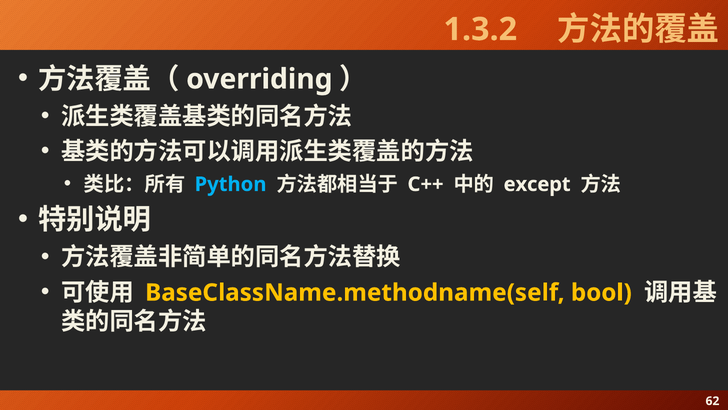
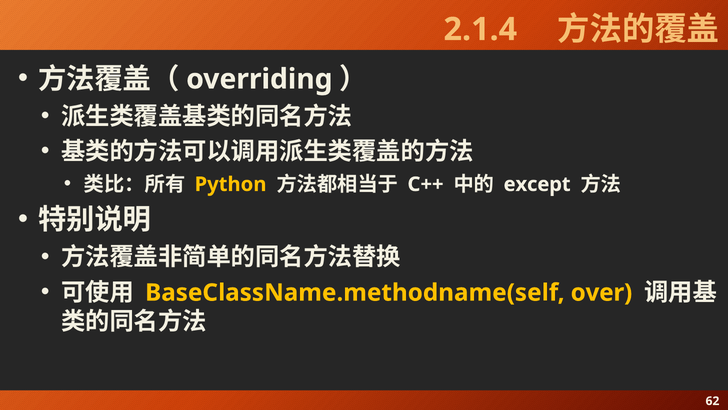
1.3.2: 1.3.2 -> 2.1.4 (480, 29)
Python colour: light blue -> yellow (231, 184)
bool: bool -> over (601, 292)
